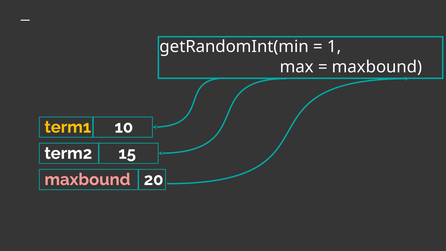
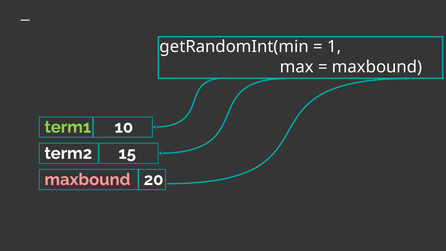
term1 colour: yellow -> light green (68, 127)
